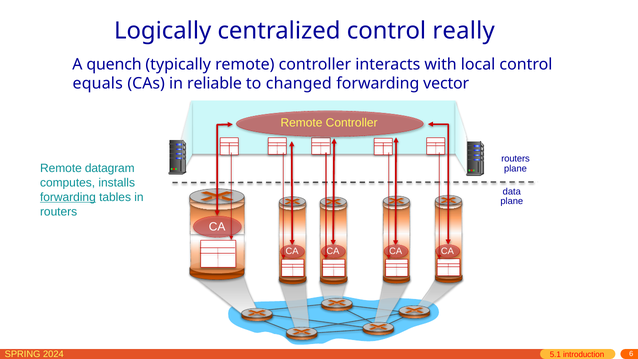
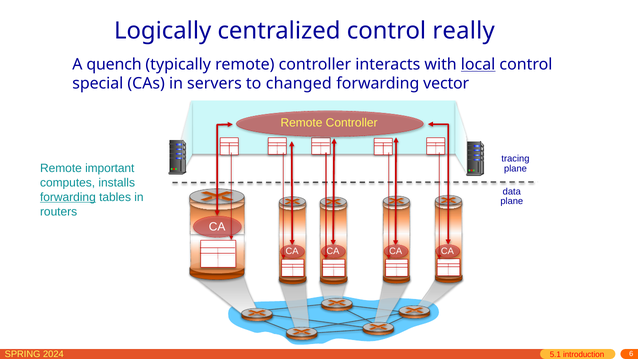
local underline: none -> present (478, 64)
equals: equals -> special (98, 83)
reliable: reliable -> servers (214, 83)
routers: routers -> tracing (515, 159)
datagram: datagram -> important (110, 168)
